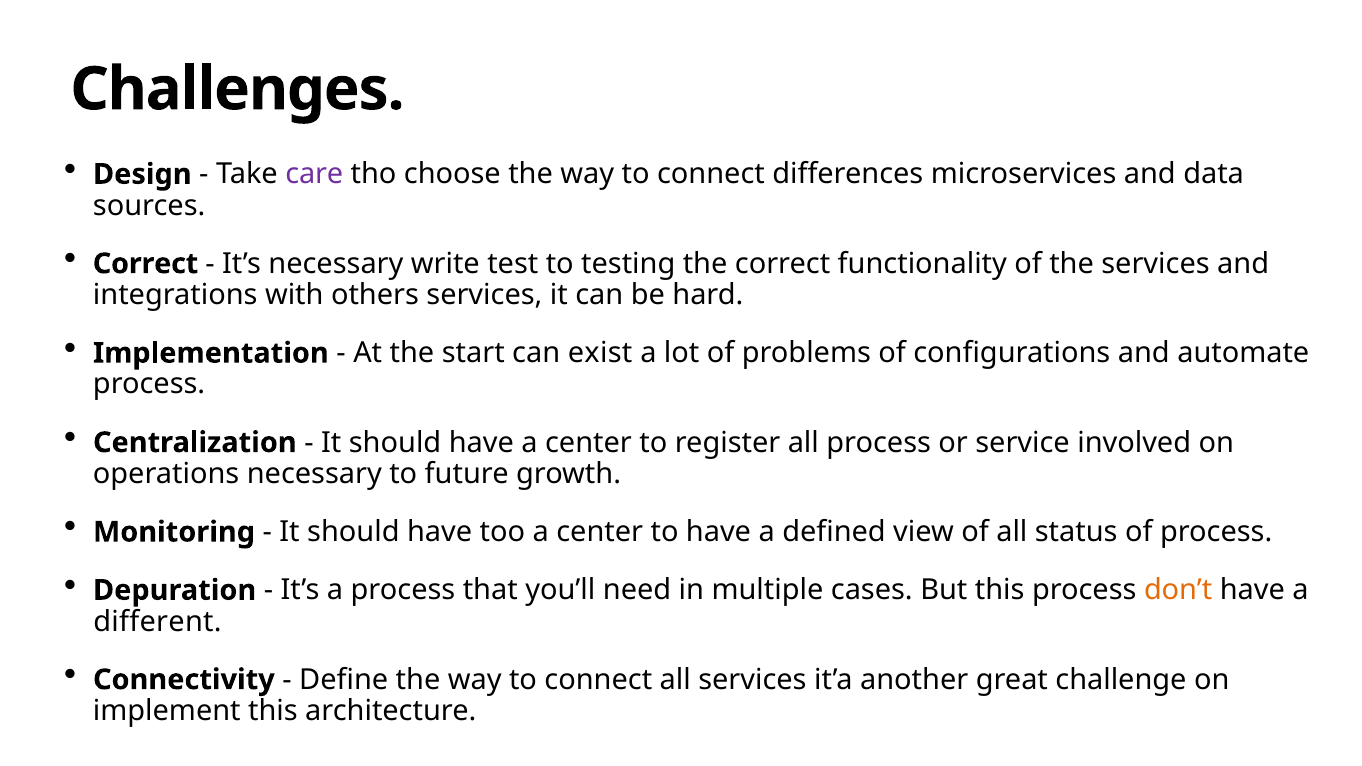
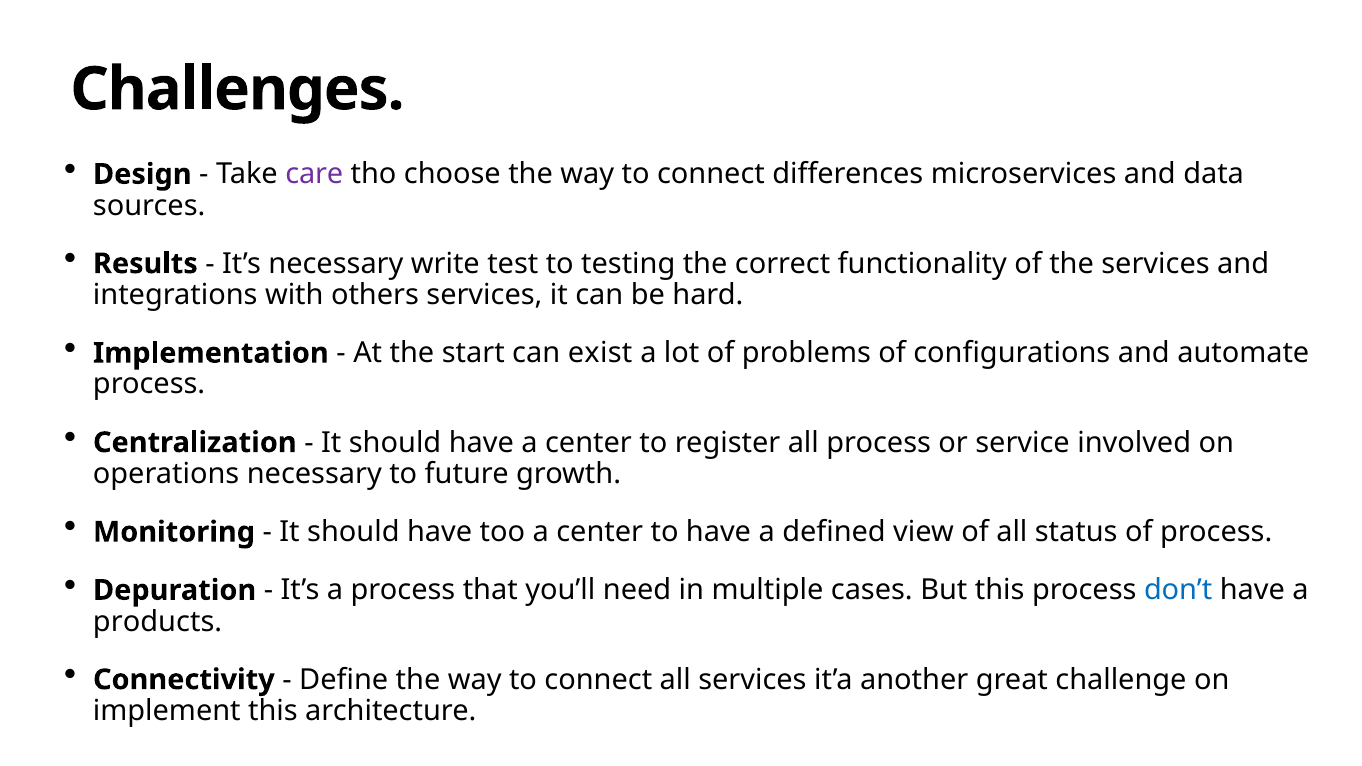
Correct: Correct -> Results (145, 264)
don’t colour: orange -> blue (1178, 590)
different: different -> products (158, 622)
